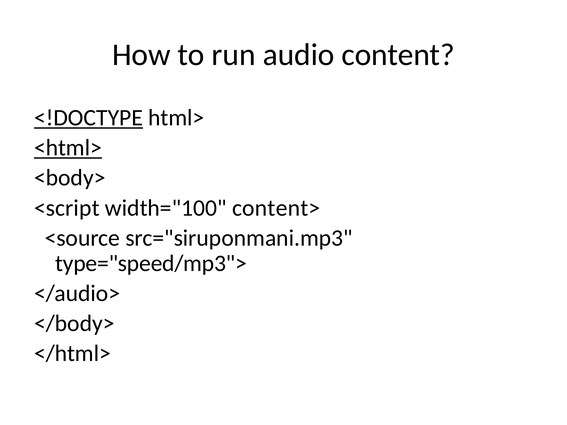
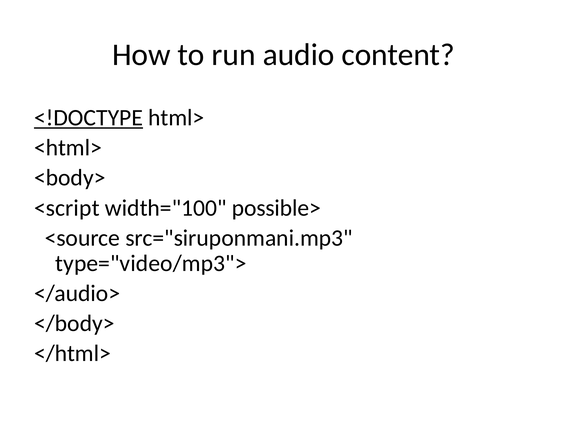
<html> underline: present -> none (68, 148)
content>: content> -> possible> (276, 208)
type="speed/mp3">: type="speed/mp3"> -> type="video/mp3"> (151, 264)
